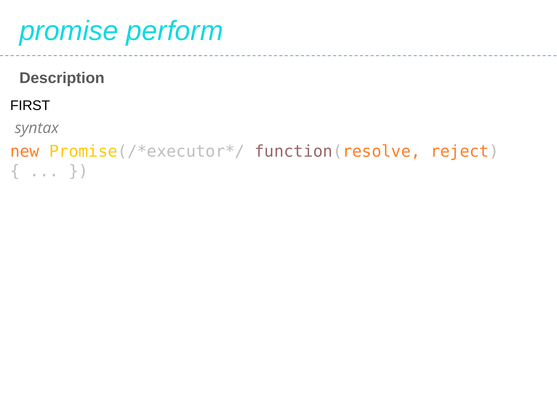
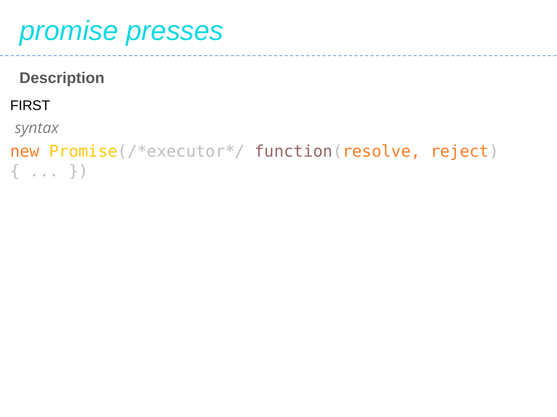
perform: perform -> presses (175, 31)
